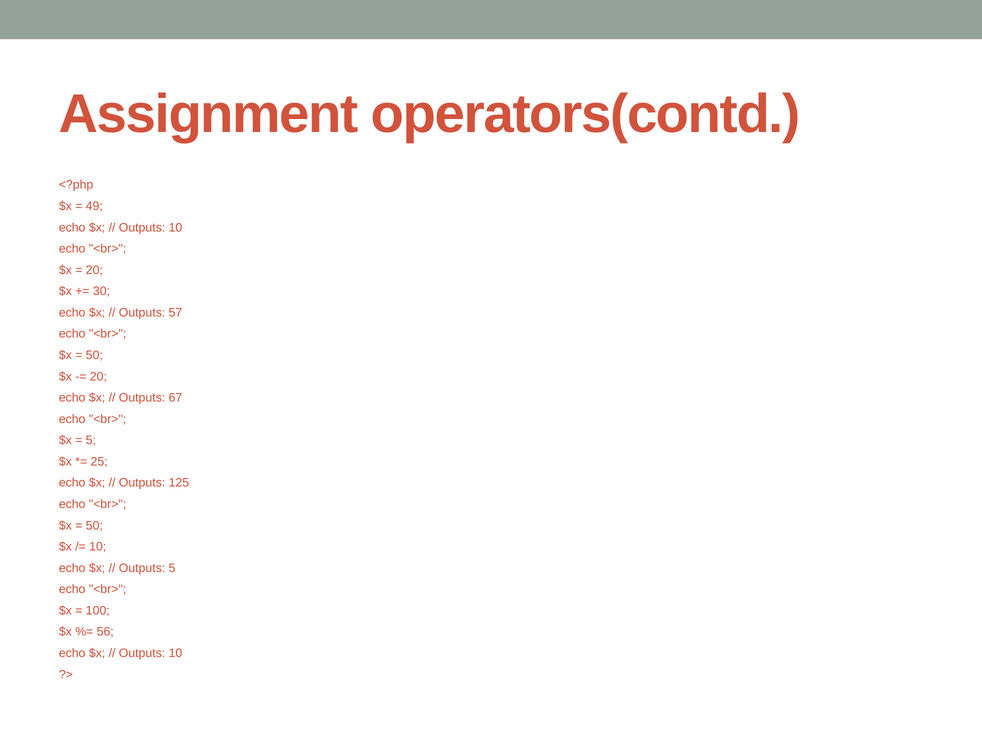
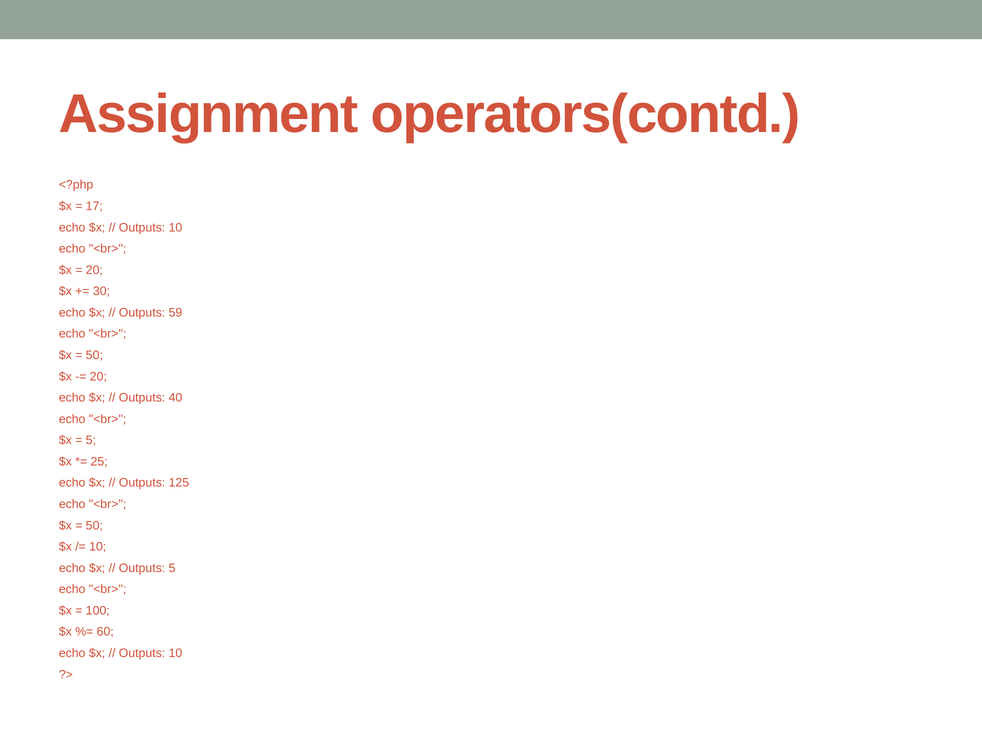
49: 49 -> 17 (94, 206)
57: 57 -> 59 (176, 313)
67: 67 -> 40 (176, 398)
56: 56 -> 60 (105, 632)
